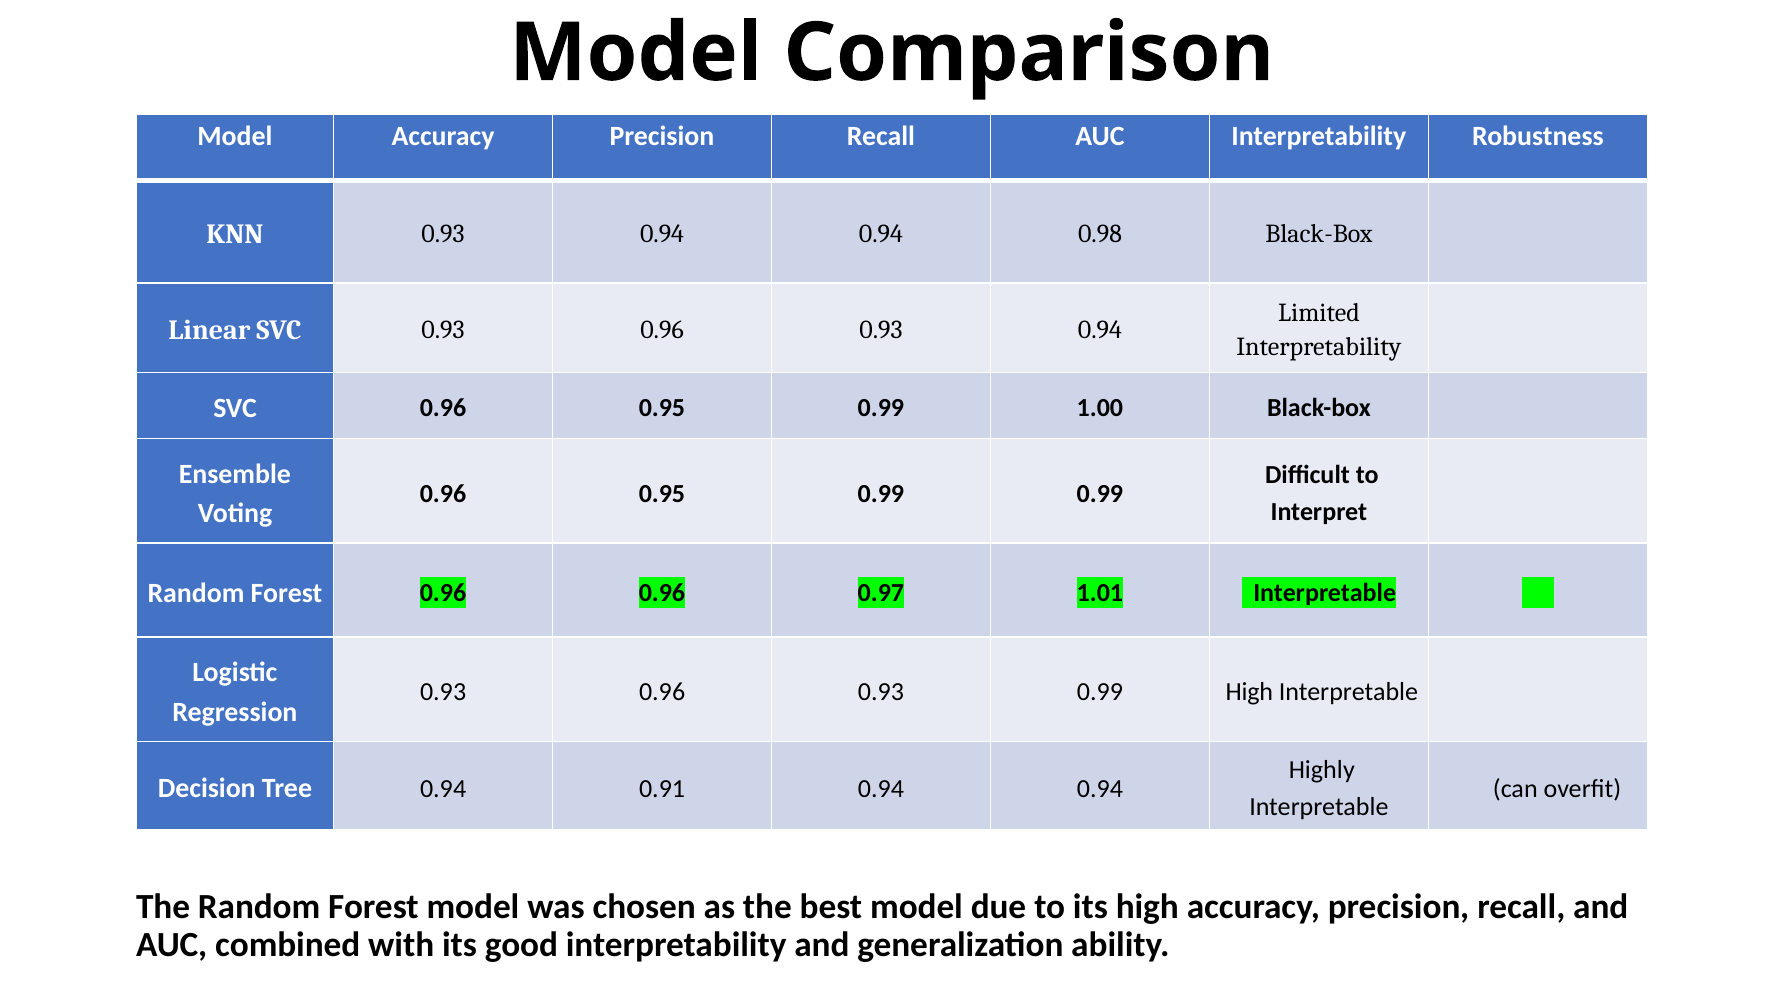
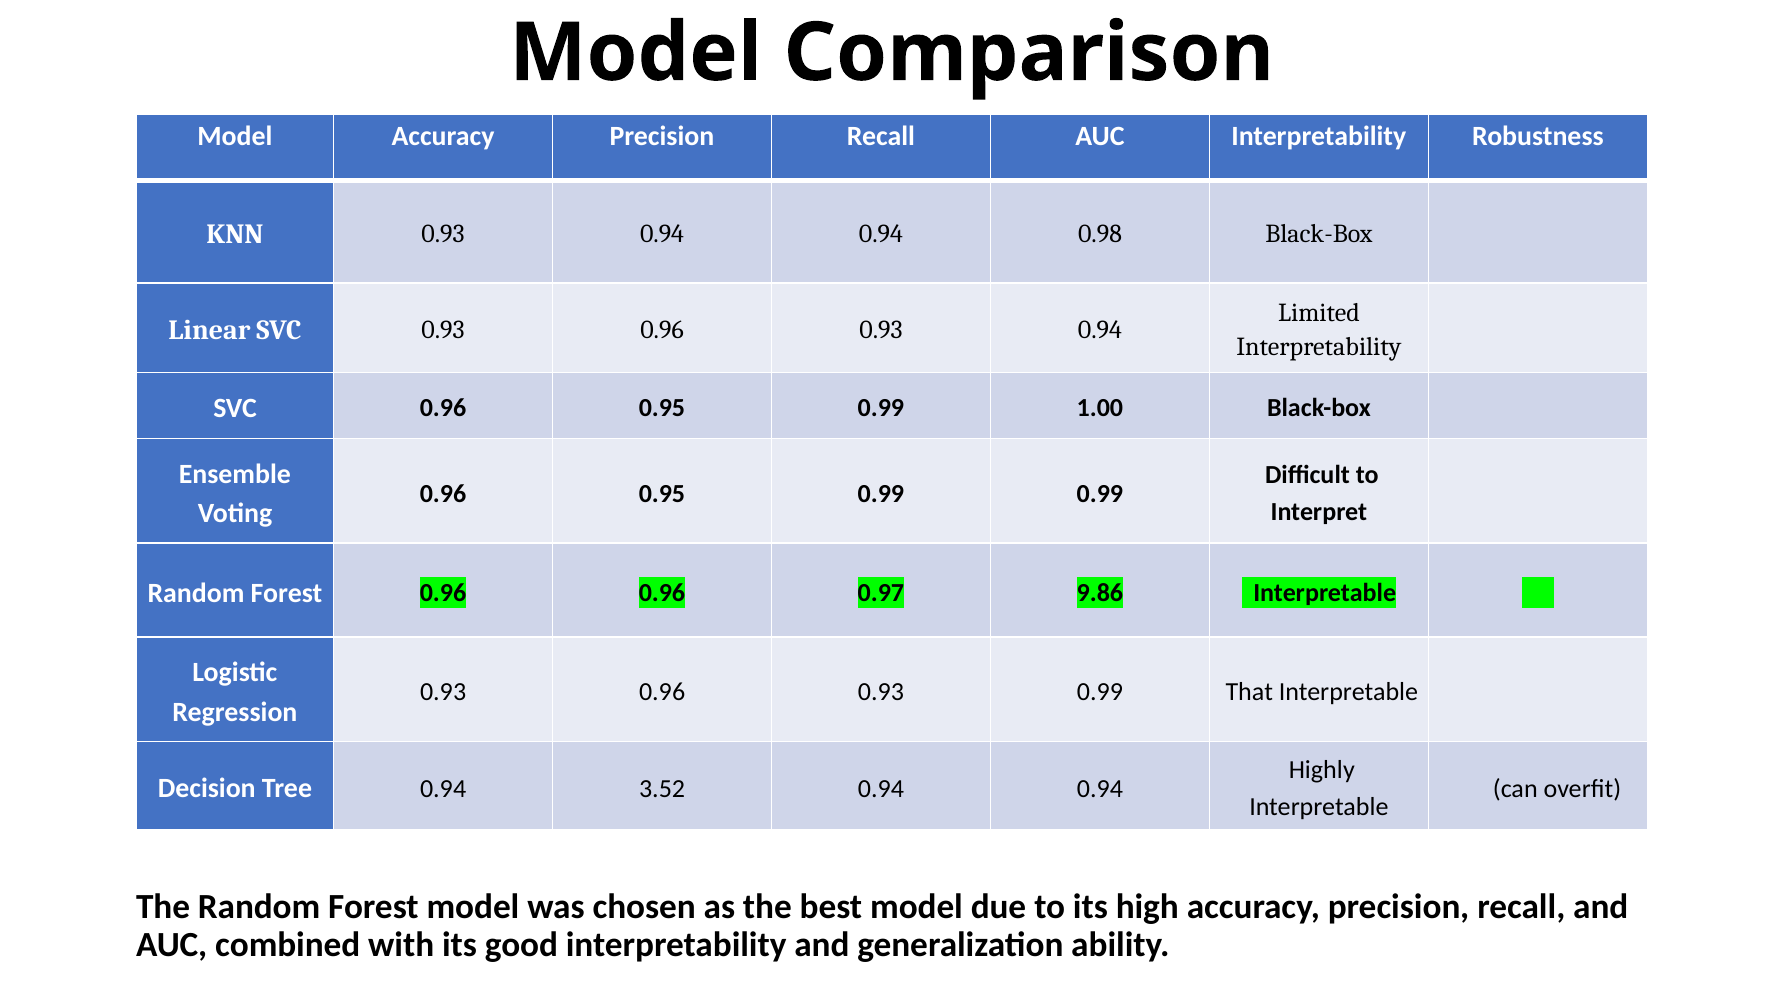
1.01: 1.01 -> 9.86 (1100, 593)
0.99 High: High -> That (1249, 692)
0.91: 0.91 -> 3.52 (662, 789)
